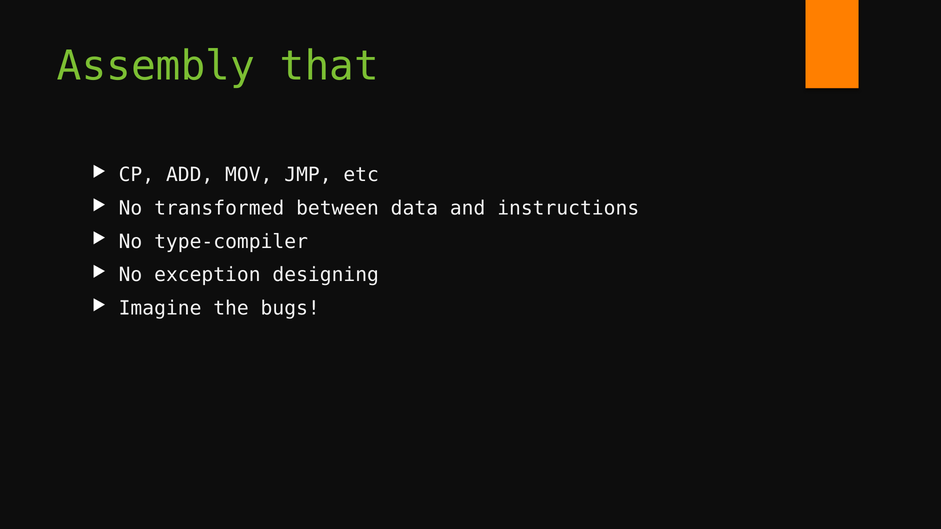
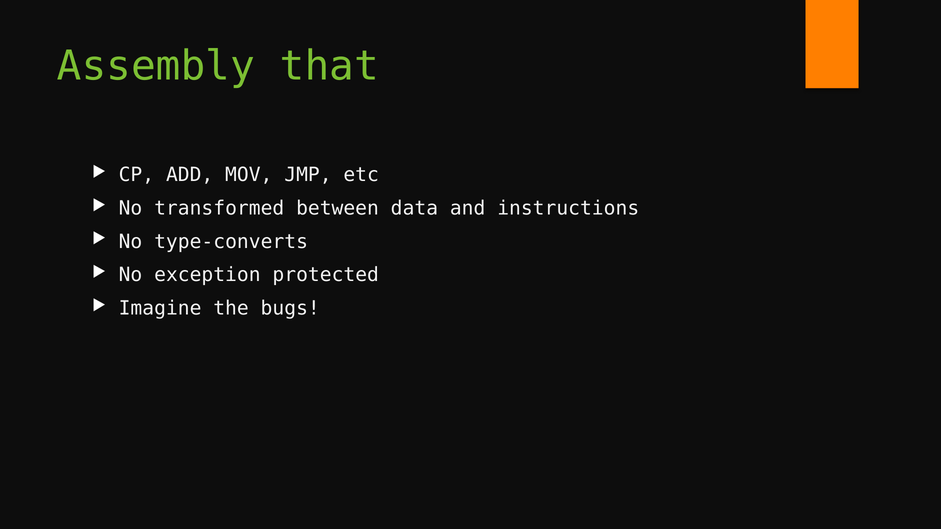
type-compiler: type-compiler -> type-converts (231, 242)
designing: designing -> protected (326, 275)
